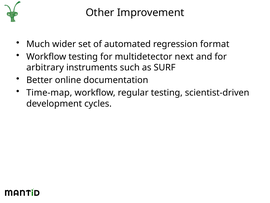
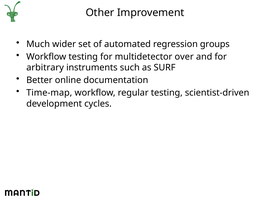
format: format -> groups (215, 44)
next: next -> over (184, 57)
